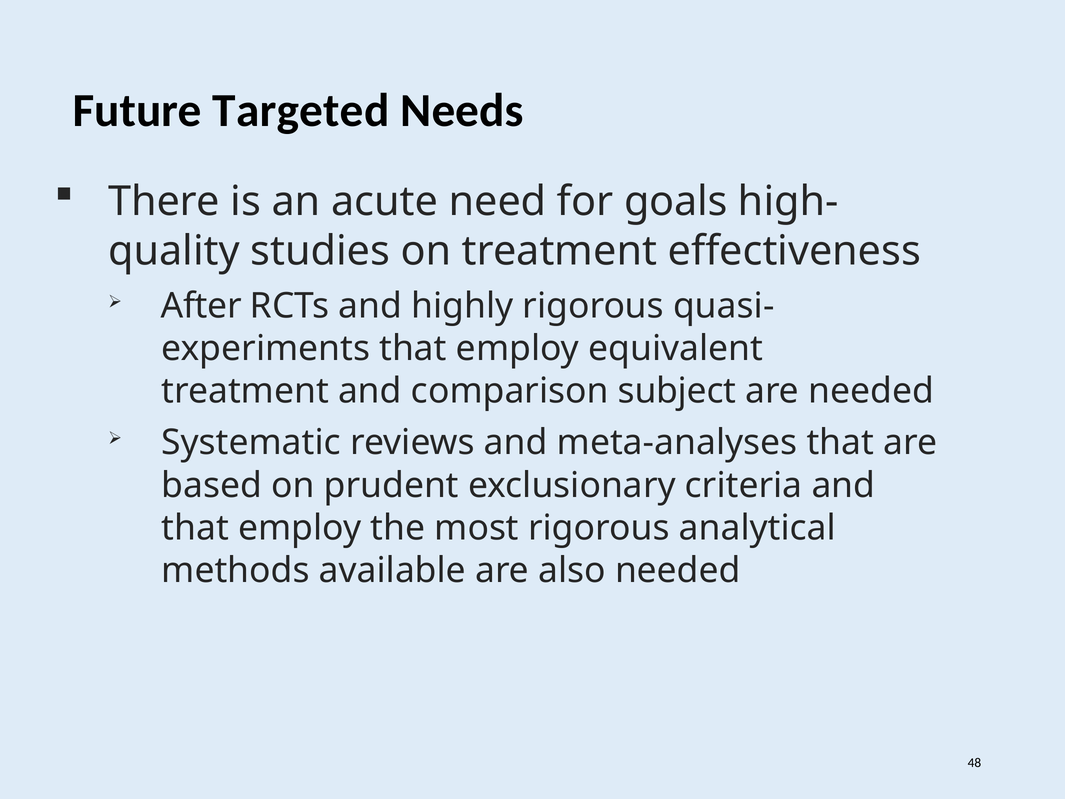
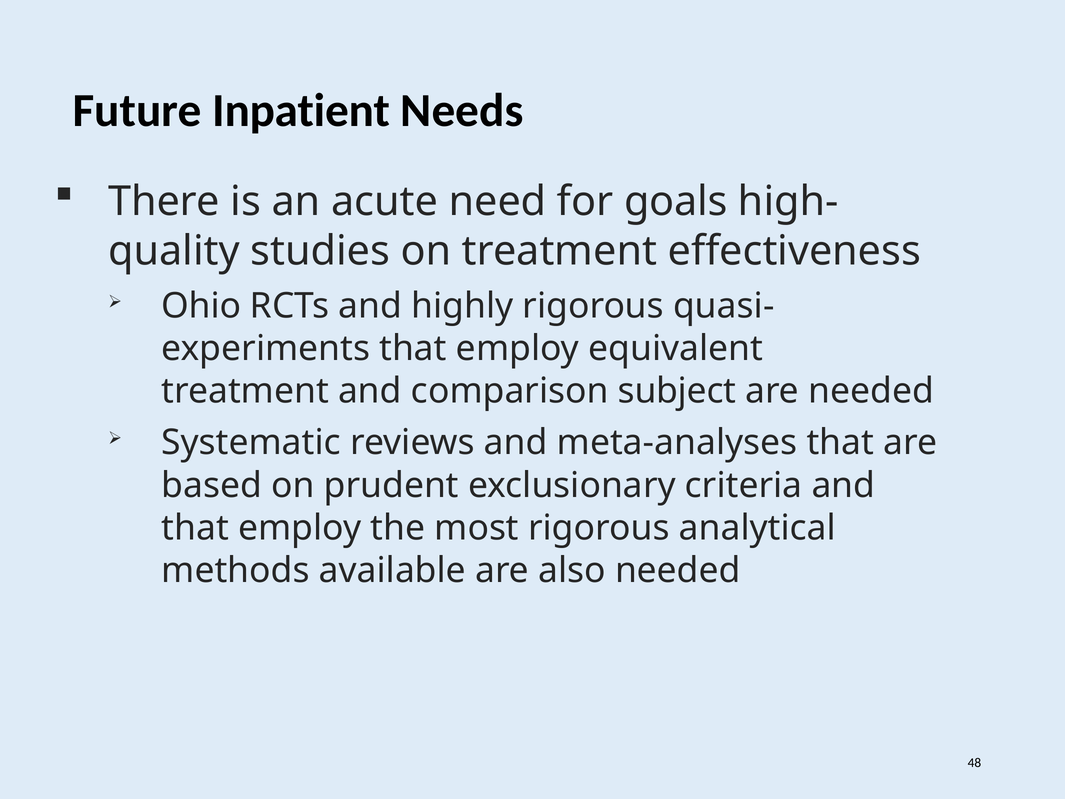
Targeted: Targeted -> Inpatient (301, 111)
After: After -> Ohio (201, 306)
